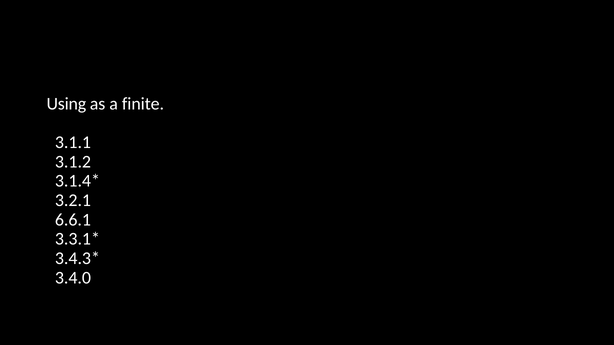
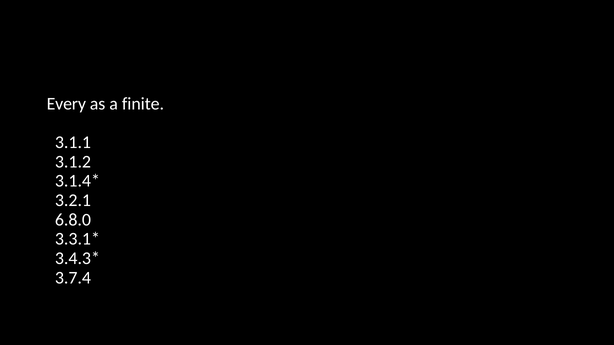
Using: Using -> Every (66, 104)
6.6.1: 6.6.1 -> 6.8.0 (73, 220)
3.4.0: 3.4.0 -> 3.7.4 (73, 278)
